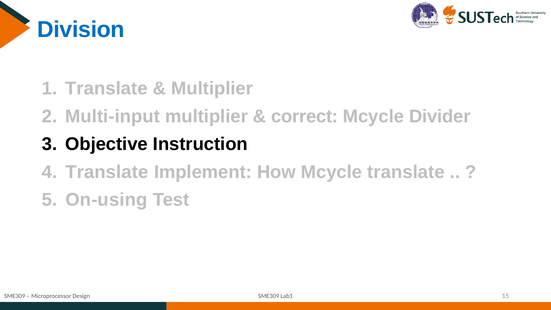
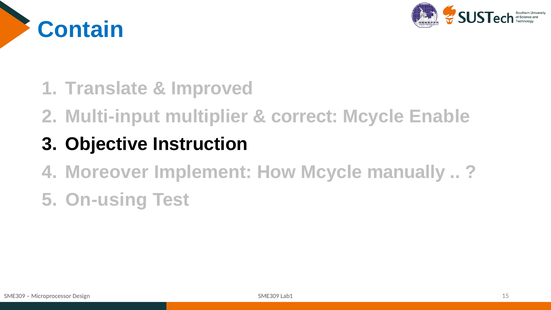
Division: Division -> Contain (81, 30)
Multiplier: Multiplier -> Improved (212, 89)
Divider: Divider -> Enable (440, 116)
Translate: Translate -> Moreover (107, 172)
Mcycle translate: translate -> manually (406, 172)
